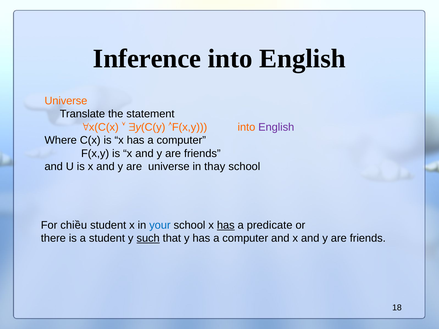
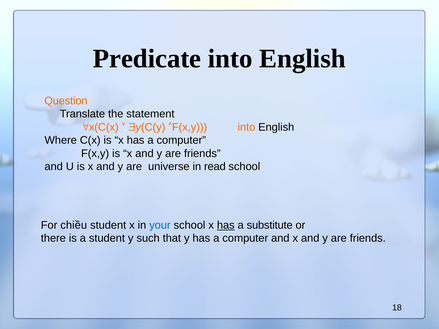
Inference: Inference -> Predicate (147, 59)
Universe: Universe -> Question (66, 101)
English colour: purple -> black (276, 127)
thay: thay -> read (215, 167)
predicate: predicate -> substitute (270, 225)
such underline: present -> none (148, 239)
